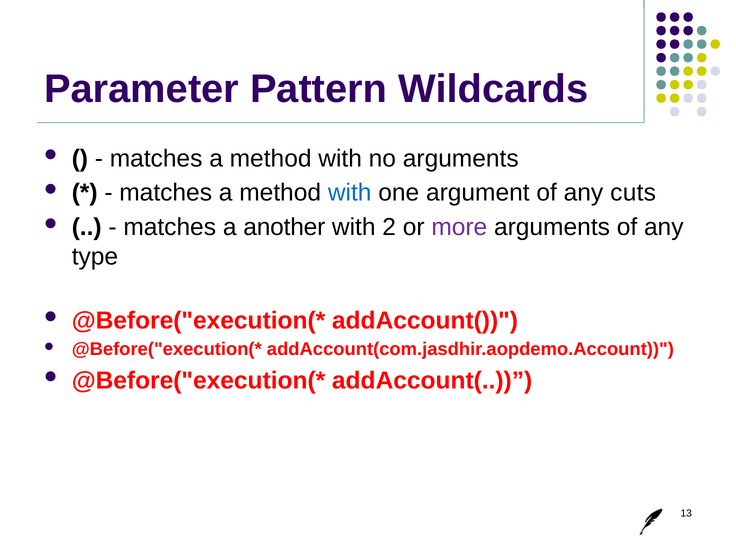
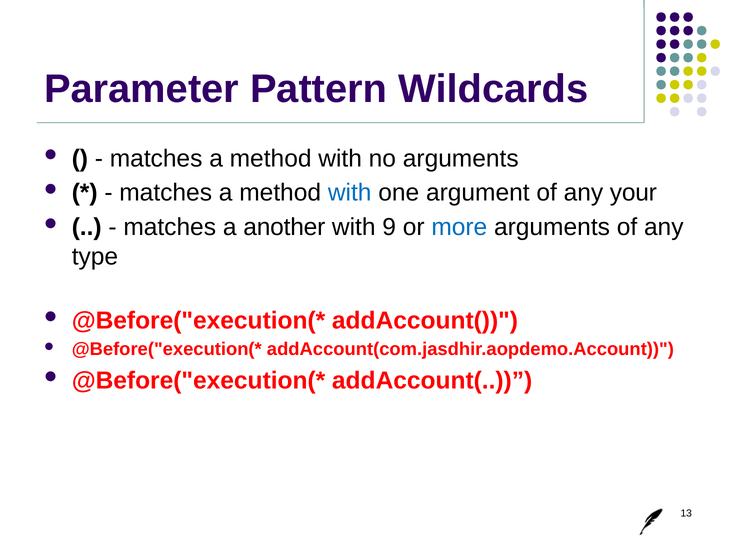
cuts: cuts -> your (633, 193)
2: 2 -> 9 (389, 227)
more colour: purple -> blue (459, 227)
